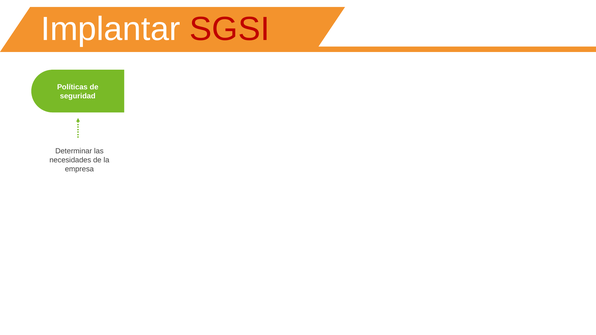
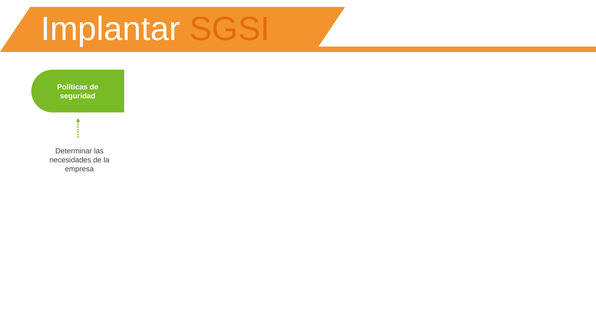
SGSI colour: red -> orange (230, 29)
